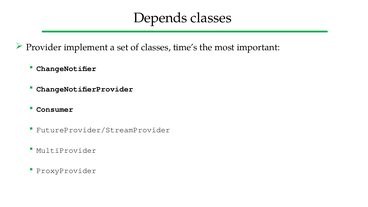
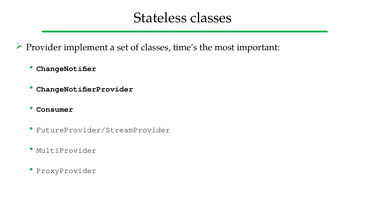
Depends: Depends -> Stateless (160, 18)
